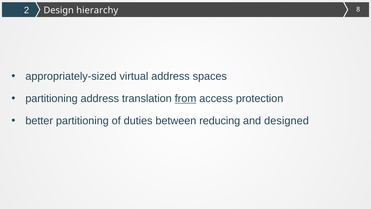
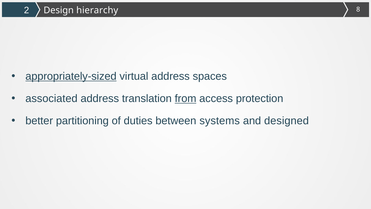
appropriately-sized underline: none -> present (71, 76)
partitioning: partitioning -> associated (51, 98)
reducing: reducing -> systems (220, 121)
